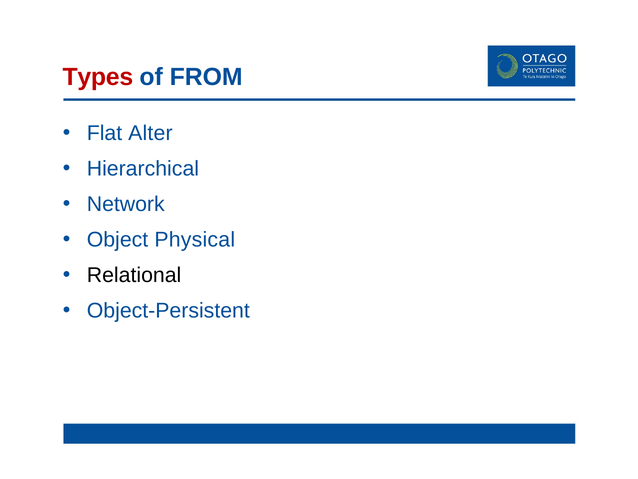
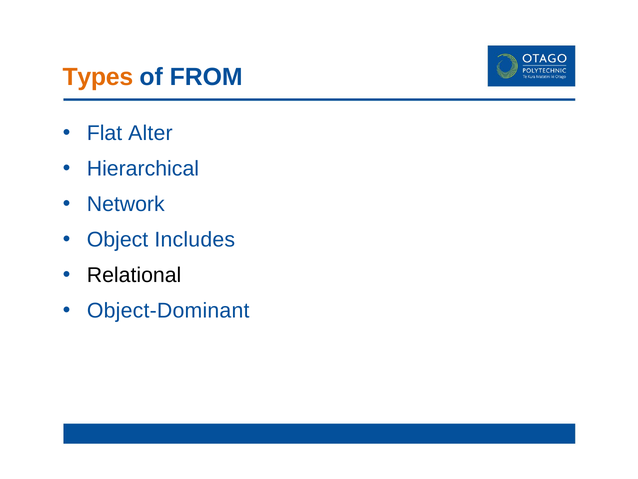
Types colour: red -> orange (98, 77)
Physical: Physical -> Includes (195, 239)
Object-Persistent: Object-Persistent -> Object-Dominant (168, 310)
